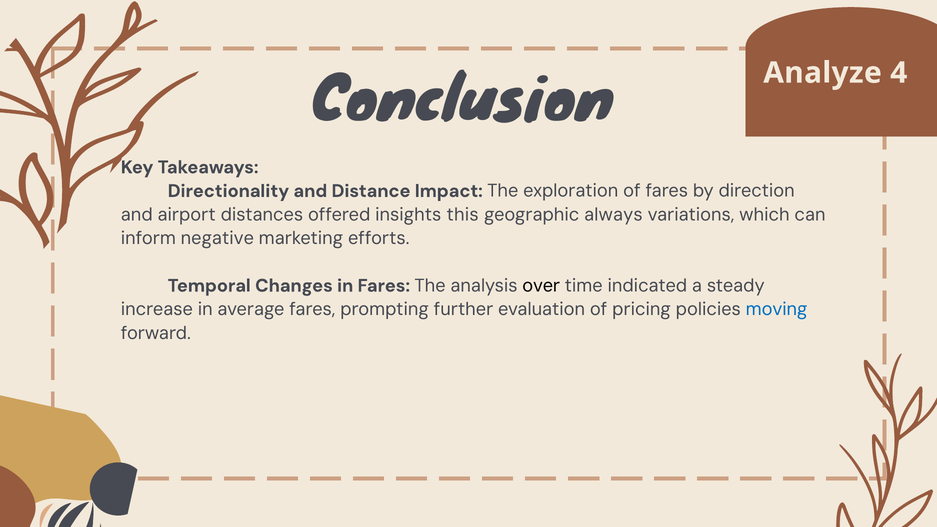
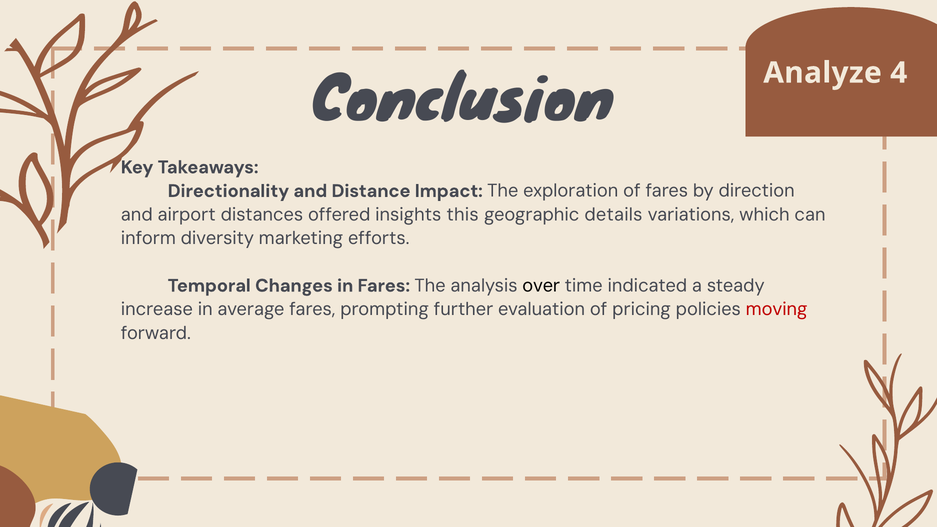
always: always -> details (613, 215)
negative: negative -> diversity (217, 238)
moving colour: blue -> red (777, 309)
